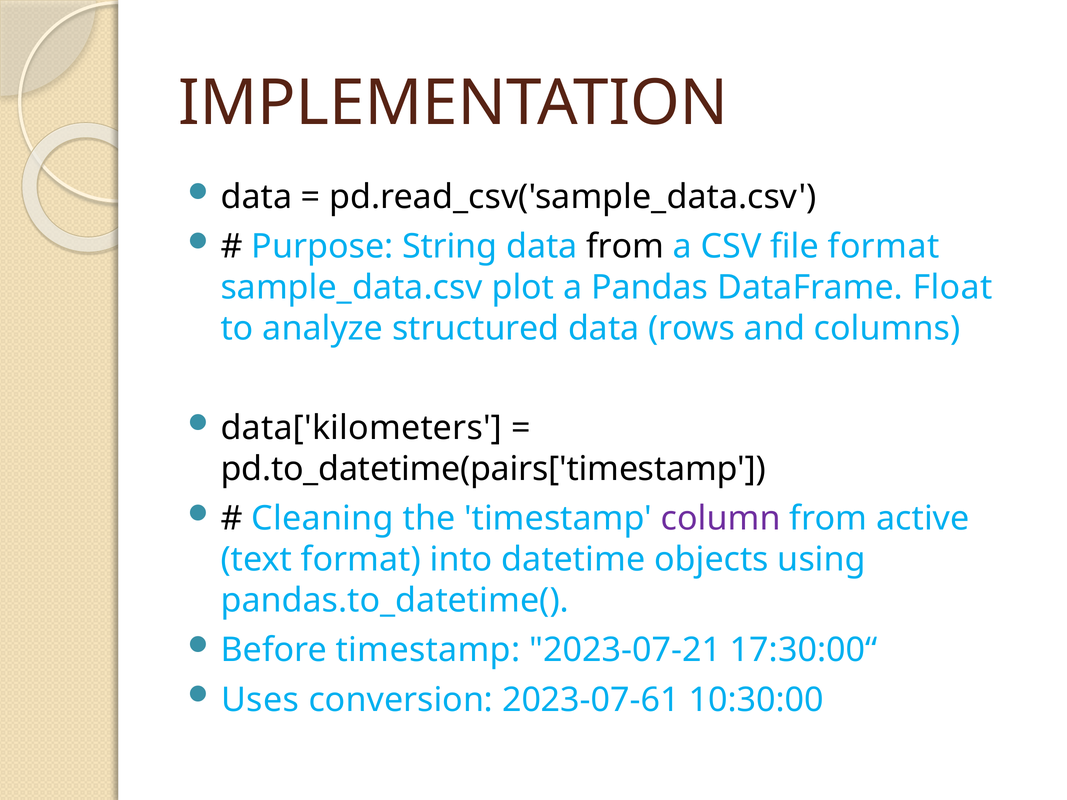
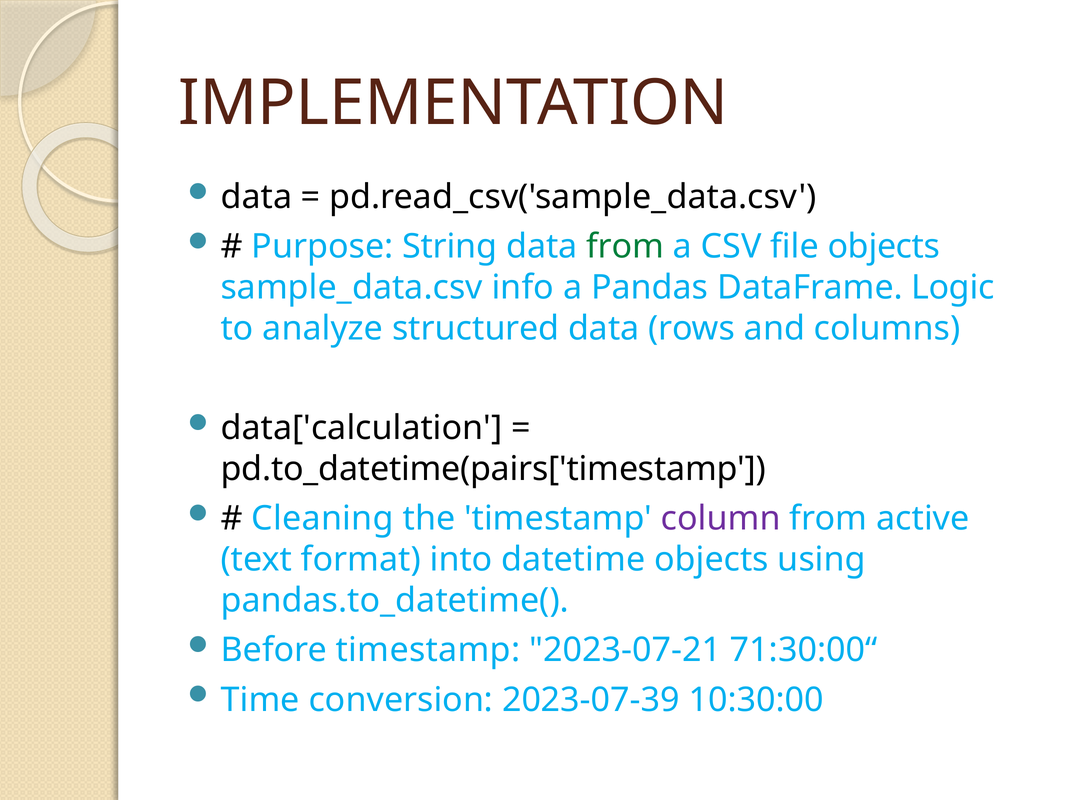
from colour: black -> green (625, 247)
file format: format -> objects (884, 247)
plot: plot -> info (523, 288)
Float: Float -> Logic (953, 288)
data['kilometers: data['kilometers -> data['calculation (362, 428)
17:30:00“: 17:30:00“ -> 71:30:00“ (804, 650)
Uses: Uses -> Time (260, 700)
2023-07-61: 2023-07-61 -> 2023-07-39 (591, 700)
